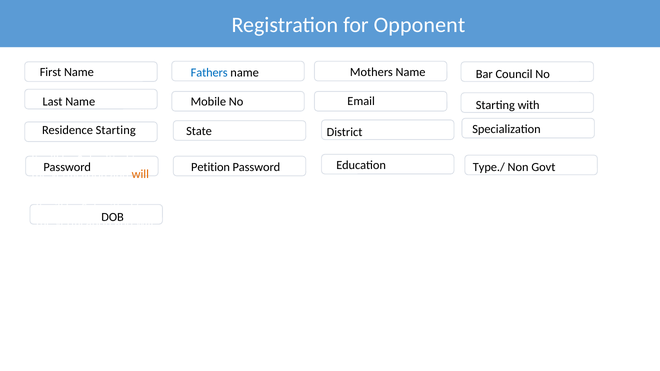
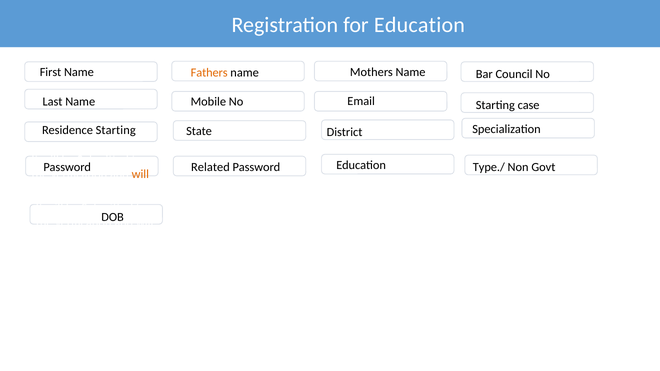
for Opponent: Opponent -> Education (419, 25)
Fathers colour: blue -> orange (209, 73)
with: with -> case (529, 105)
Petition: Petition -> Related (210, 167)
